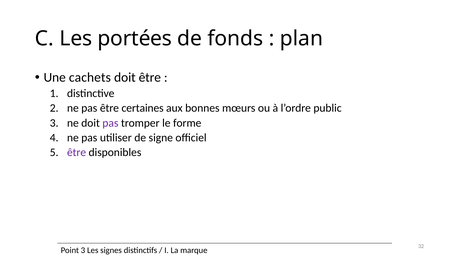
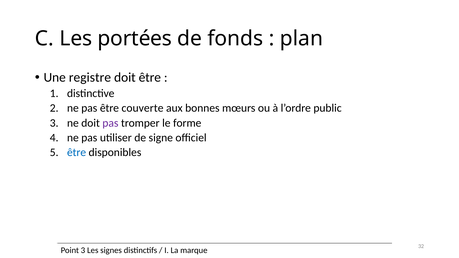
cachets: cachets -> registre (90, 78)
certaines: certaines -> couverte (143, 108)
être colour: purple -> blue (77, 153)
